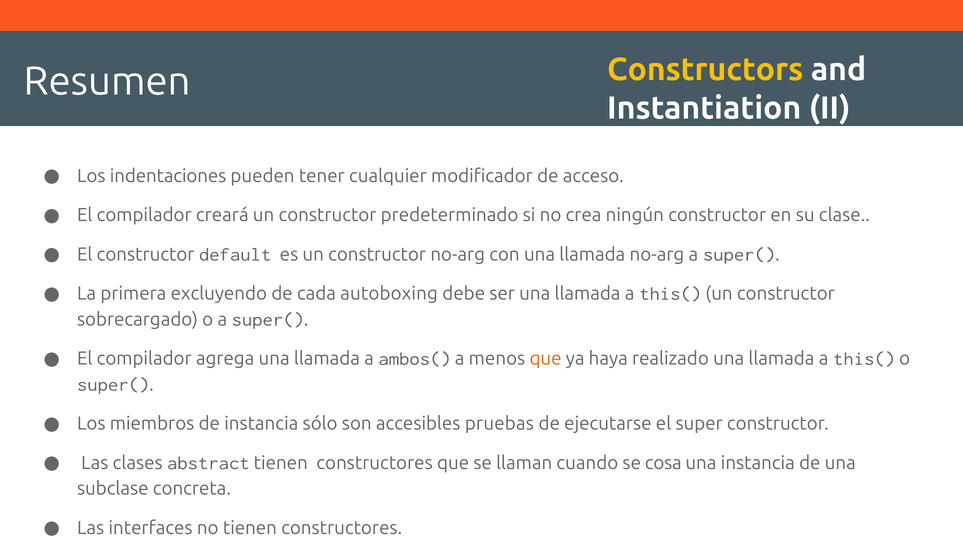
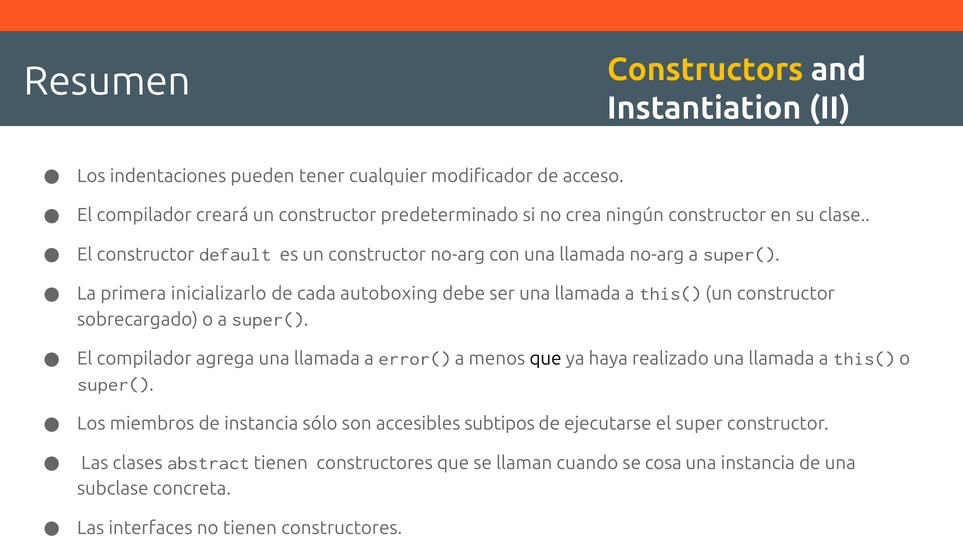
excluyendo: excluyendo -> inicializarlo (219, 293)
ambos(: ambos( -> error( (415, 358)
que colour: orange -> black (546, 358)
pruebas: pruebas -> subtipos (500, 423)
